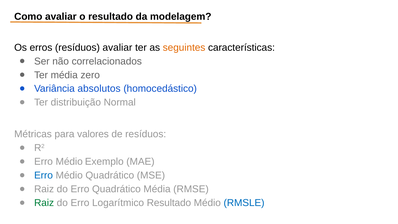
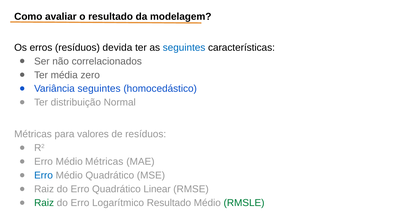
resíduos avaliar: avaliar -> devida (117, 47)
seguintes colour: orange -> blue (184, 47)
Variância absolutos: absolutos -> seguintes (99, 89)
Médio Exemplo: Exemplo -> Métricas (104, 161)
Quadrático Média: Média -> Linear (157, 189)
RMSLE colour: blue -> green (244, 203)
